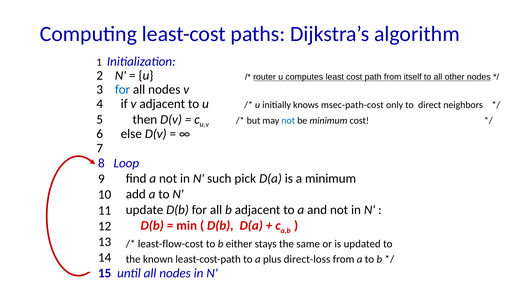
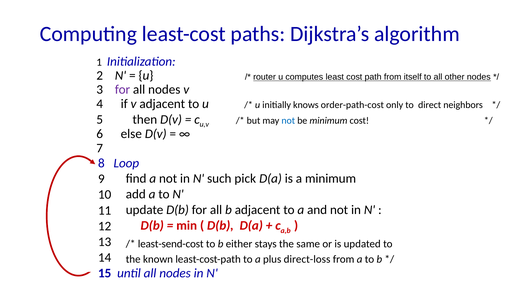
for colour: blue -> purple (122, 90)
msec-path-cost: msec-path-cost -> order-path-cost (352, 105)
least-flow-cost: least-flow-cost -> least-send-cost (171, 244)
